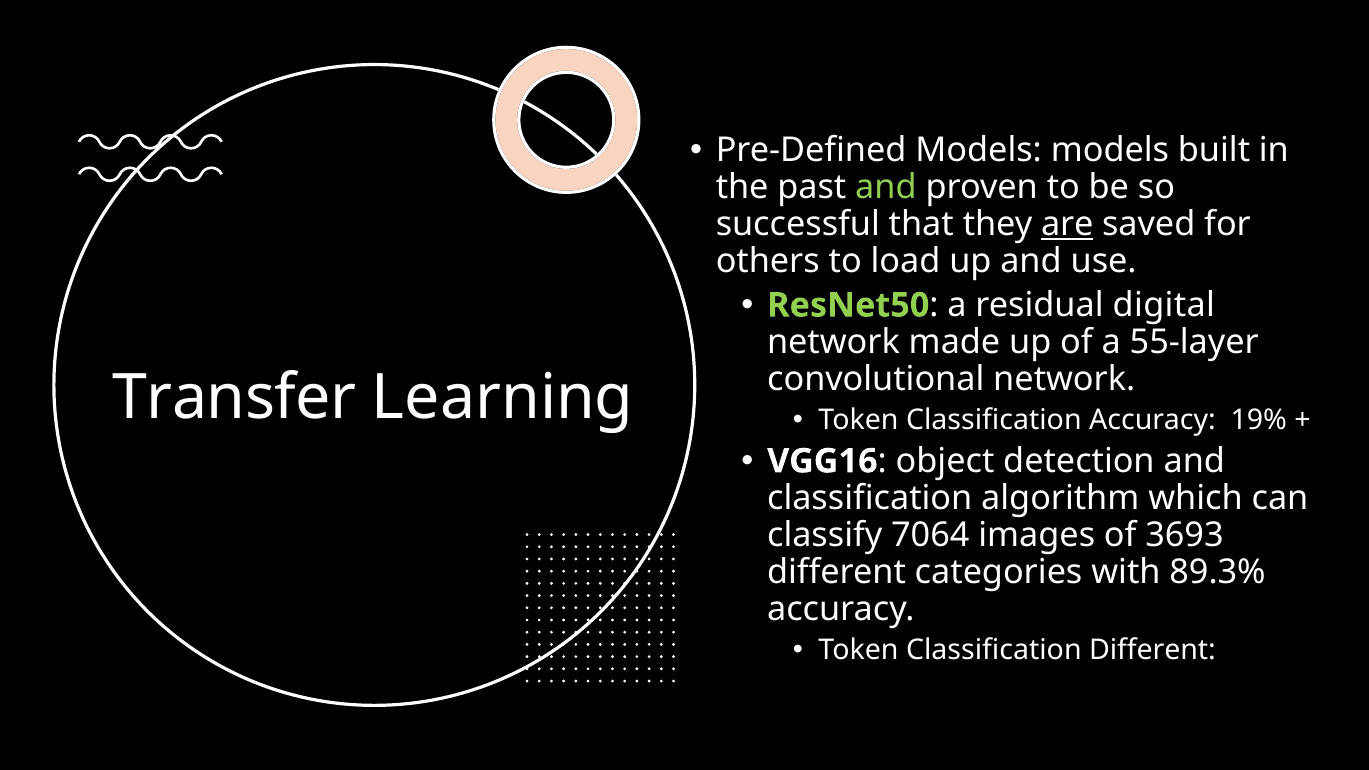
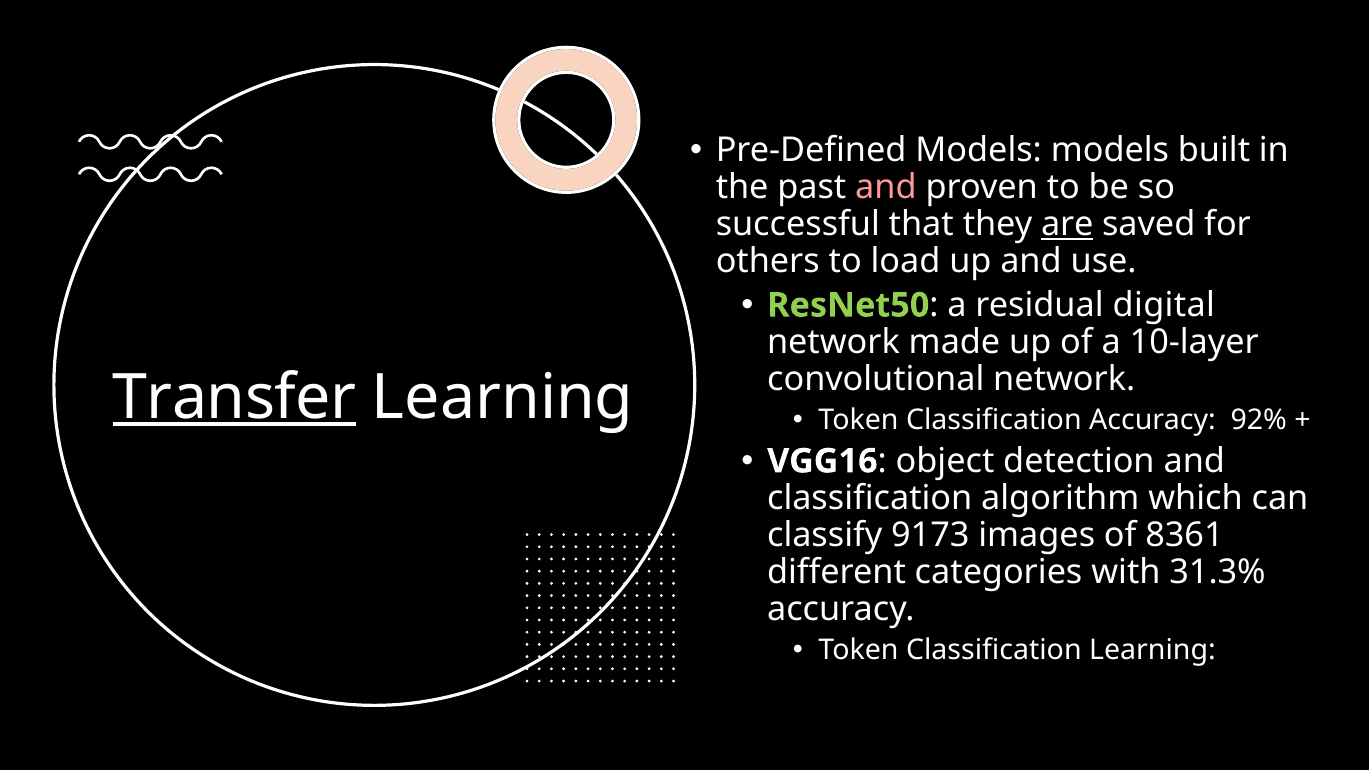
and colour: light green -> pink (886, 187)
55-layer: 55-layer -> 10-layer (1194, 342)
Transfer underline: none -> present (234, 397)
19%: 19% -> 92% (1259, 420)
7064: 7064 -> 9173 (930, 535)
3693: 3693 -> 8361 (1184, 535)
89.3%: 89.3% -> 31.3% (1218, 572)
Classification Different: Different -> Learning (1152, 650)
